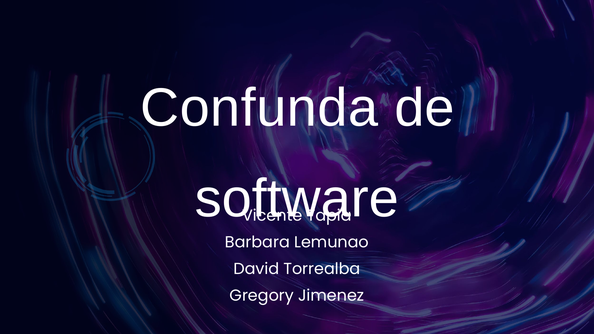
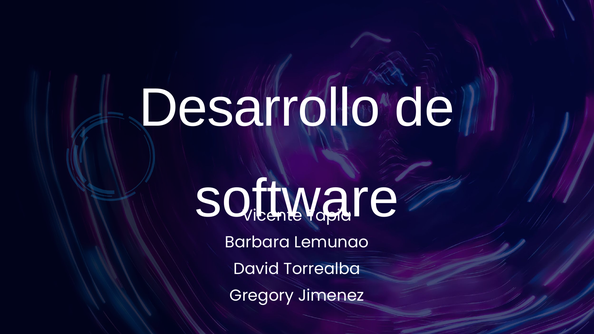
Confunda: Confunda -> Desarrollo (260, 108)
